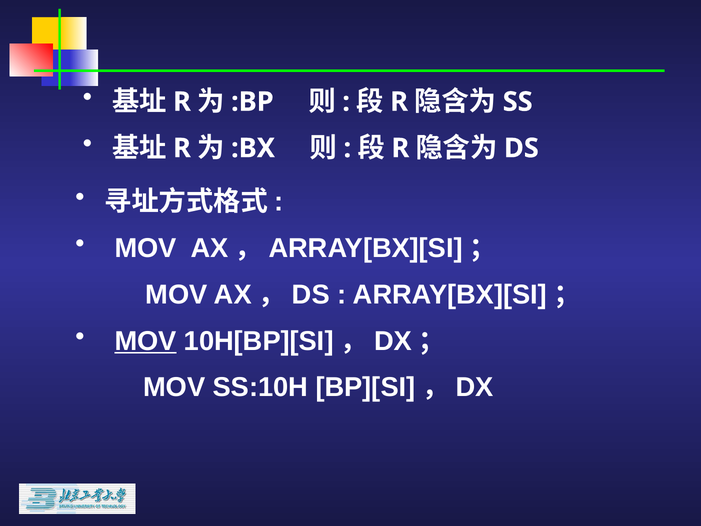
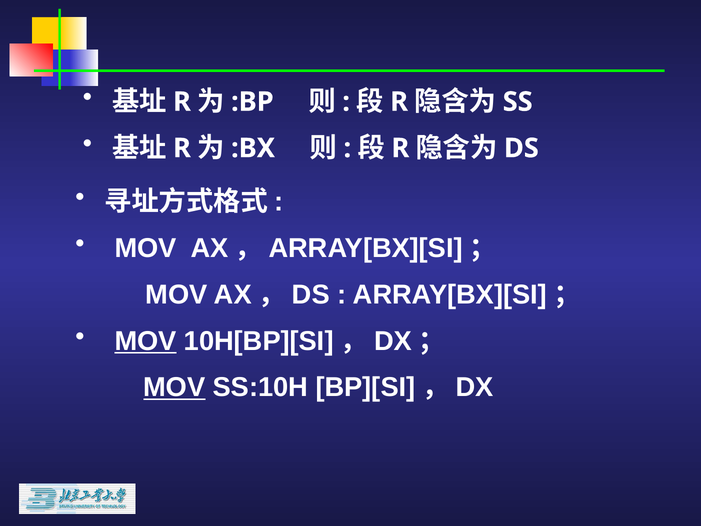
MOV underline: none -> present (174, 387)
